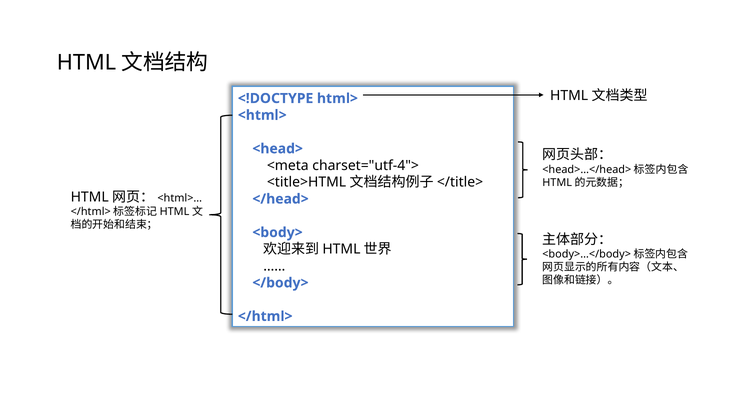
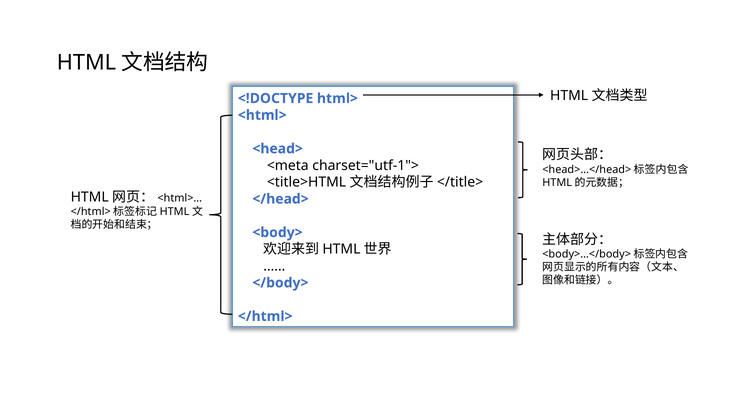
charset="utf-4">: charset="utf-4"> -> charset="utf-1"> (366, 166)
